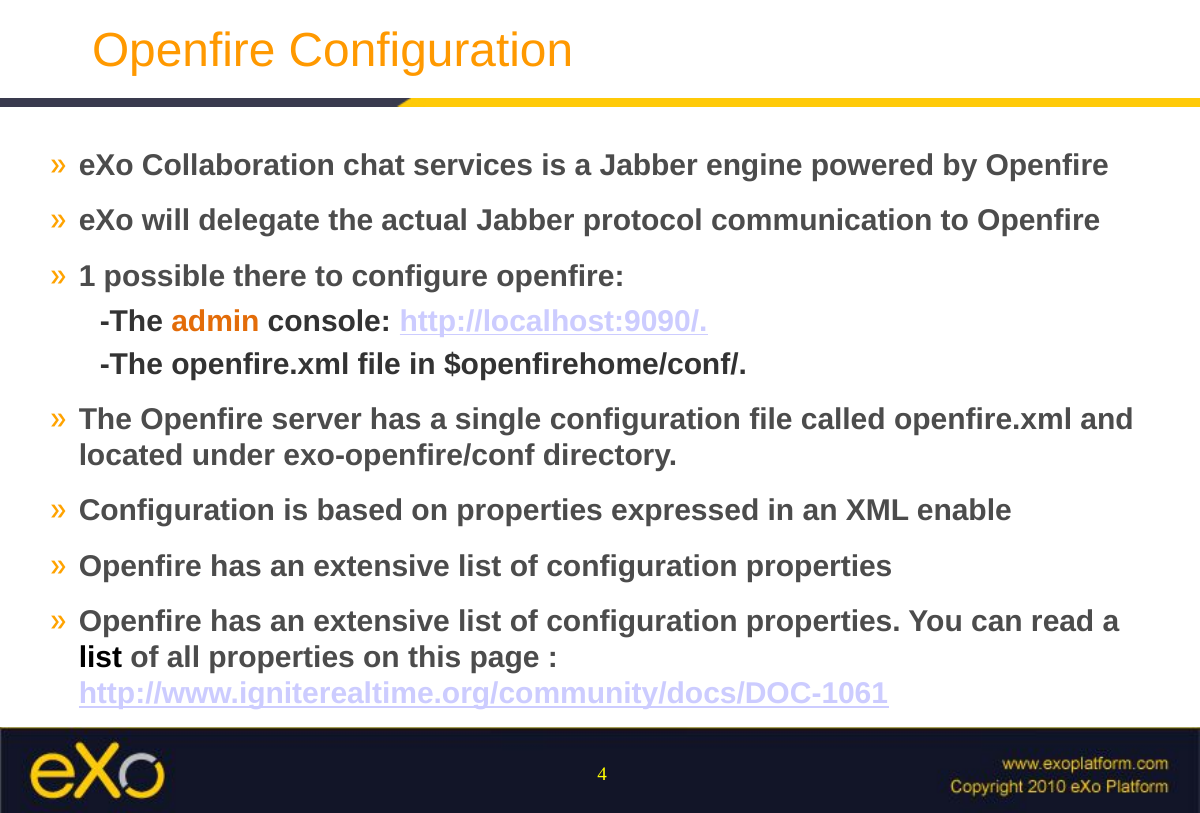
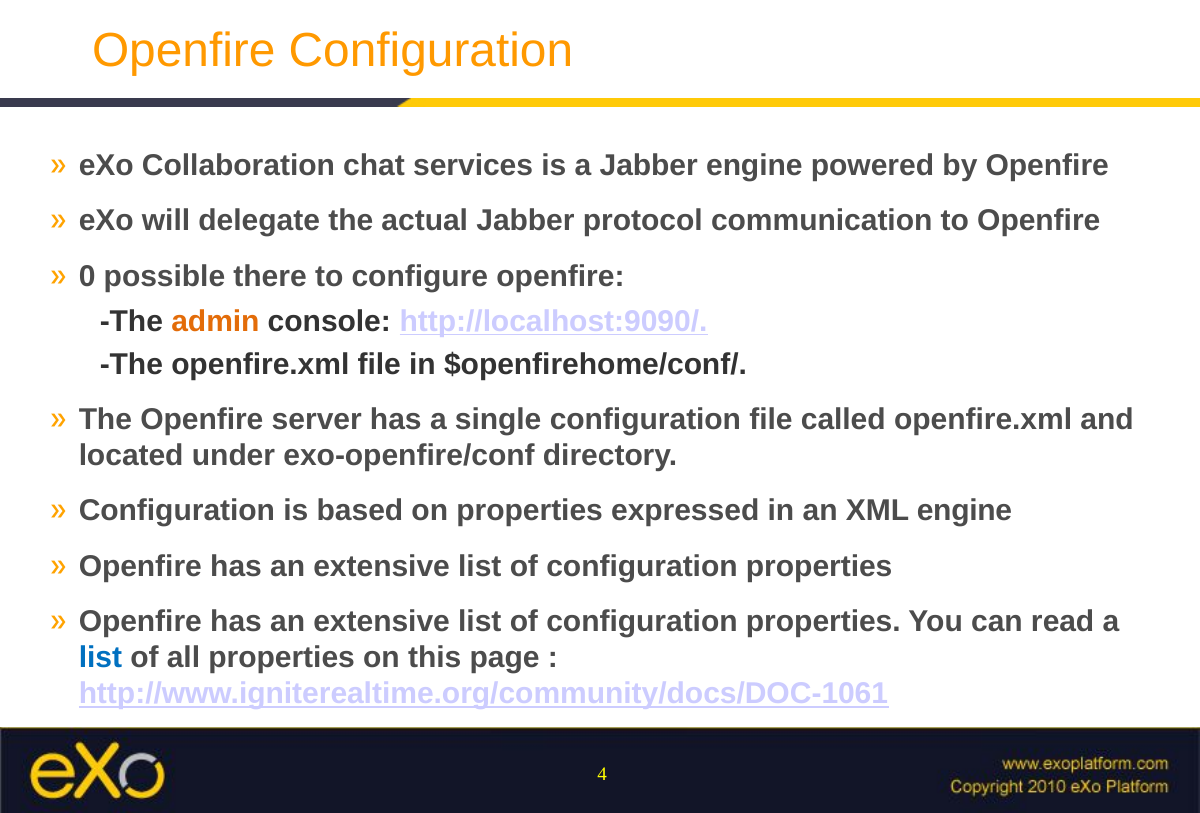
1: 1 -> 0 (87, 276)
XML enable: enable -> engine (964, 511)
list colour: black -> blue (100, 658)
